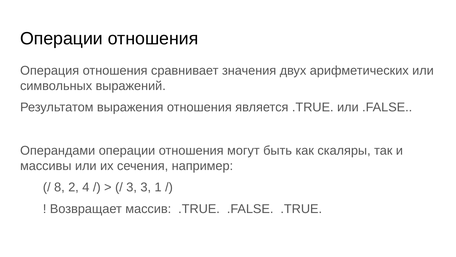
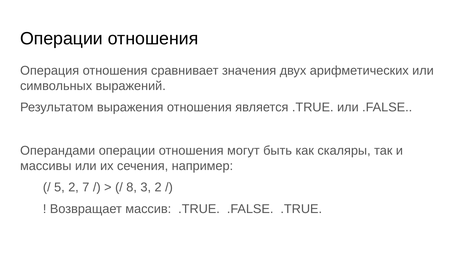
8: 8 -> 5 (59, 187)
4: 4 -> 7 (86, 187)
3: 3 -> 8 (132, 187)
3 1: 1 -> 2 (158, 187)
